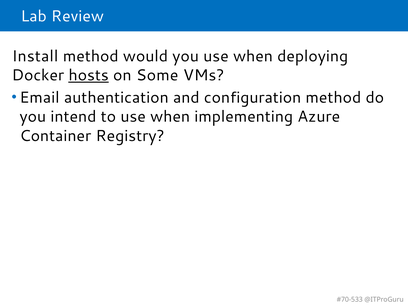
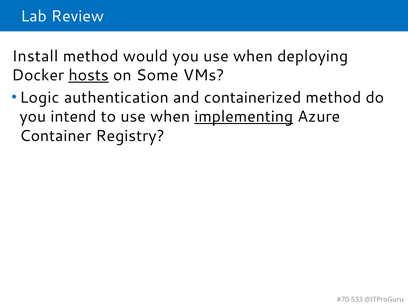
Email: Email -> Logic (39, 98)
configuration: configuration -> containerized (253, 98)
implementing underline: none -> present (244, 117)
